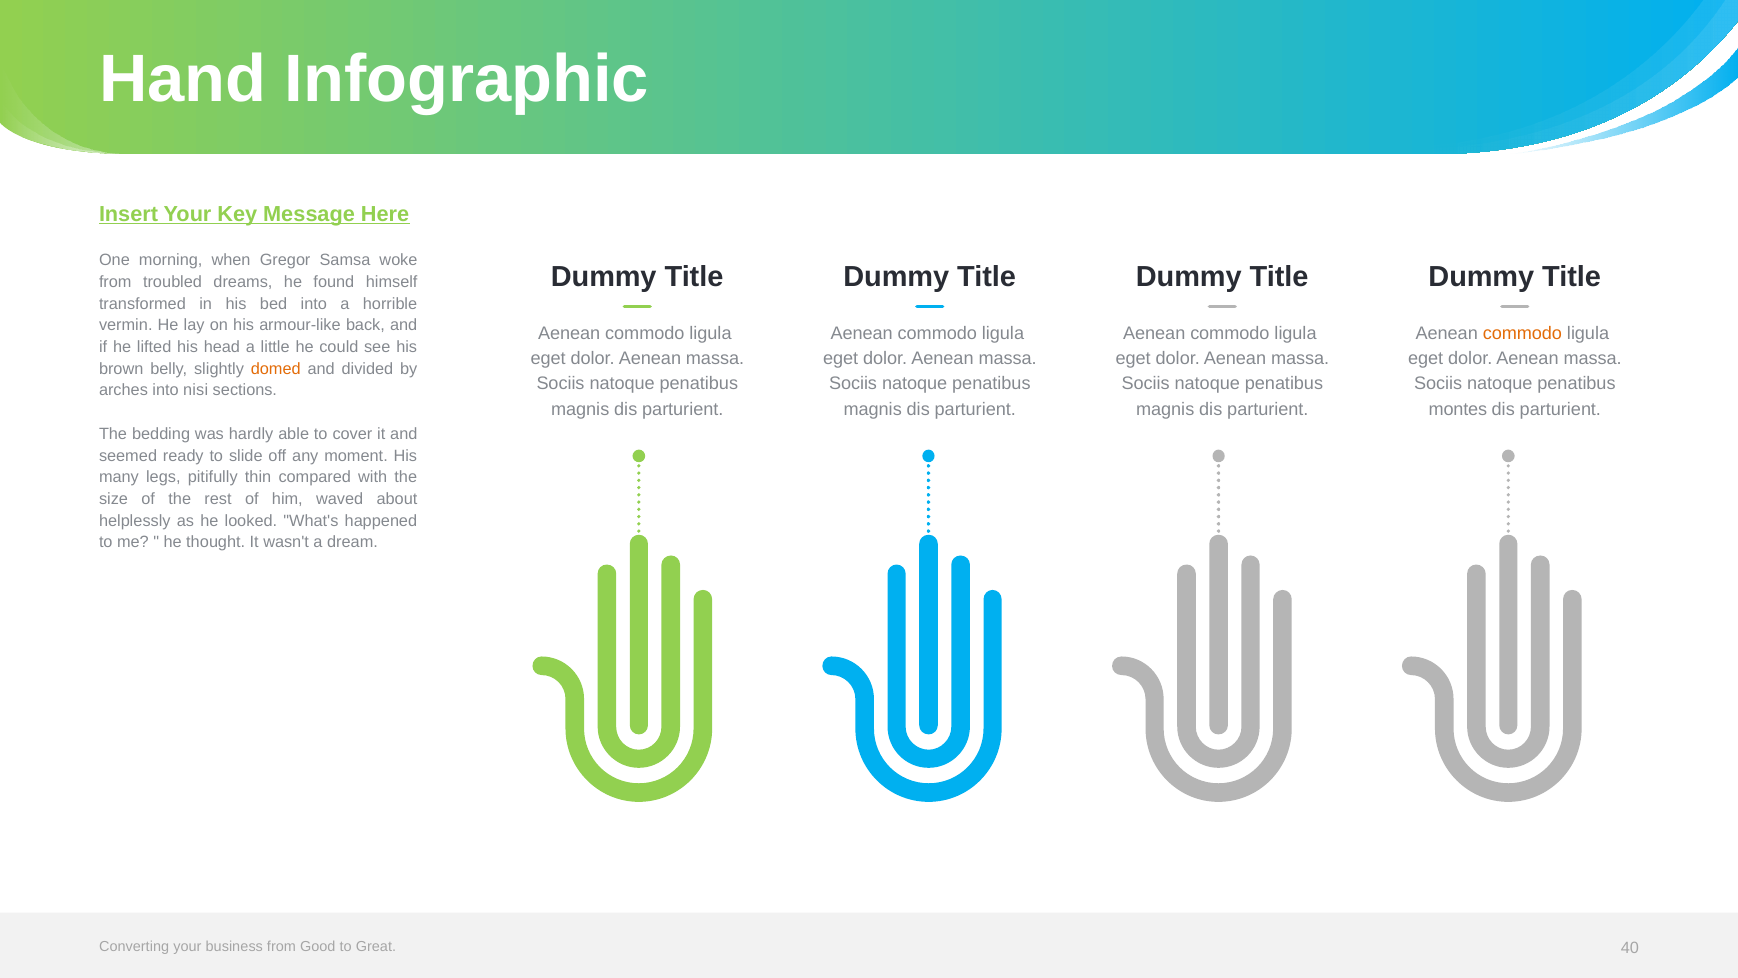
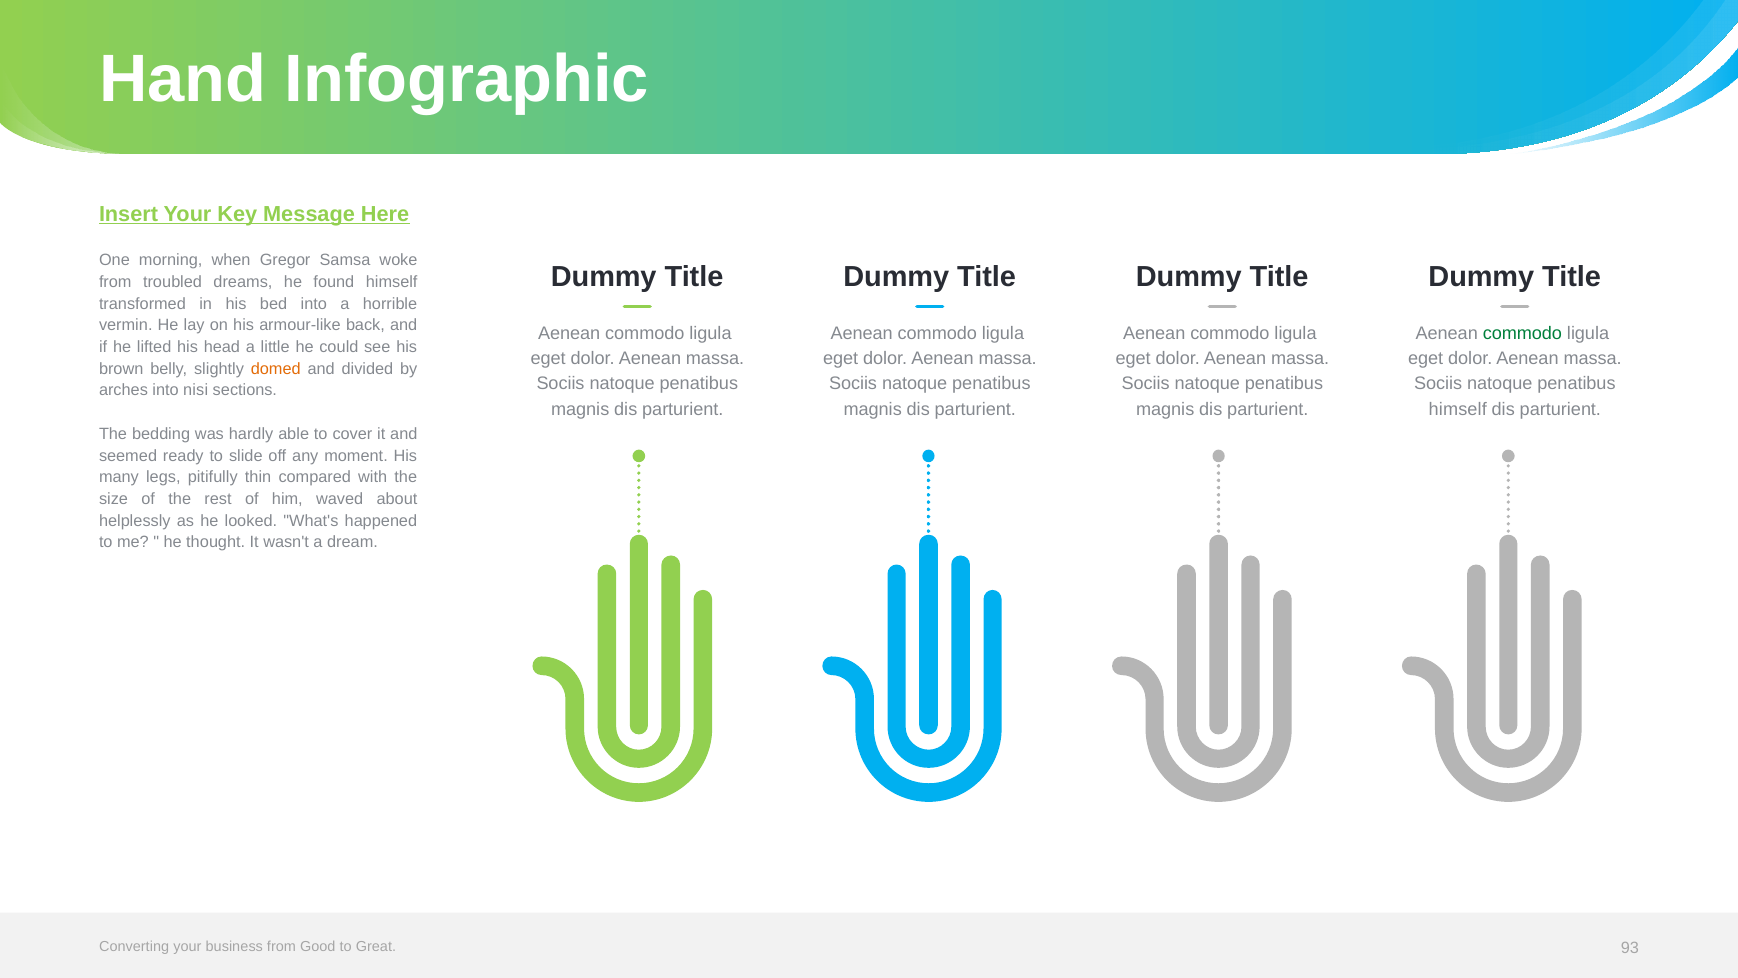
commodo colour: orange -> green (1522, 333)
montes: montes -> himself (1458, 409)
40: 40 -> 93 (1630, 947)
